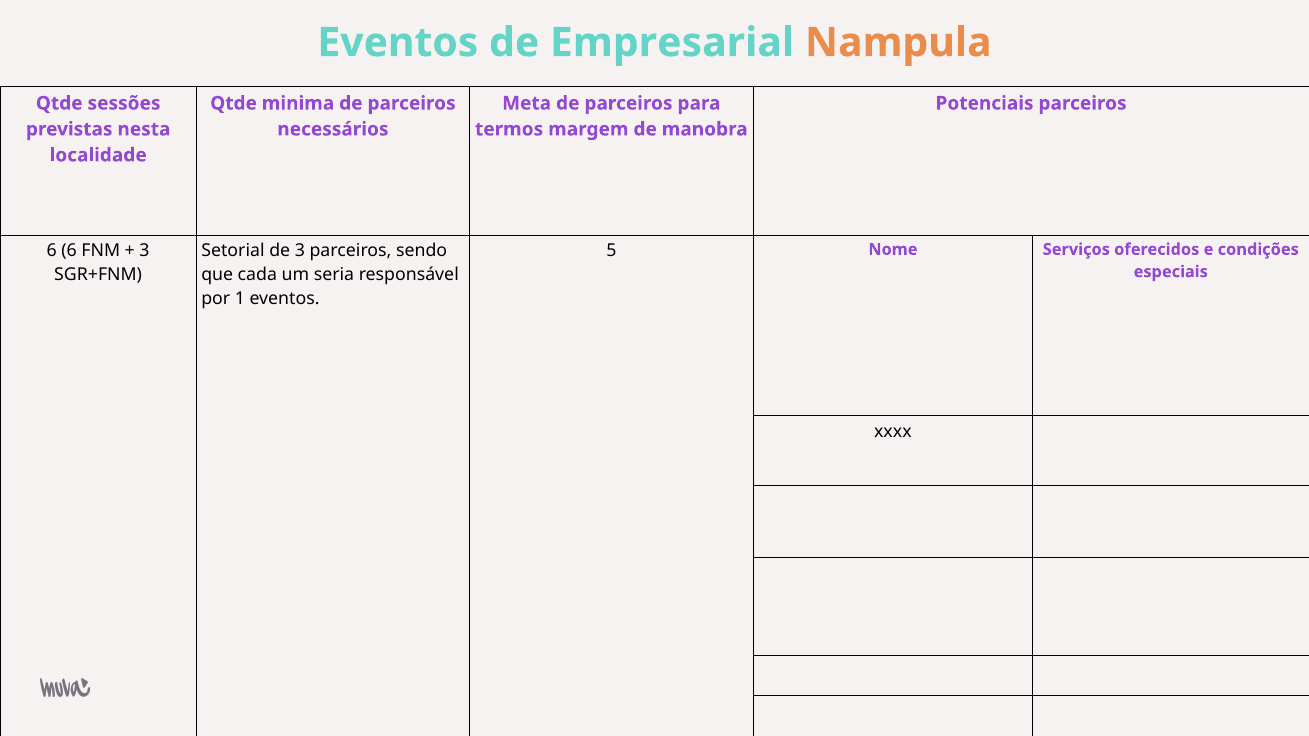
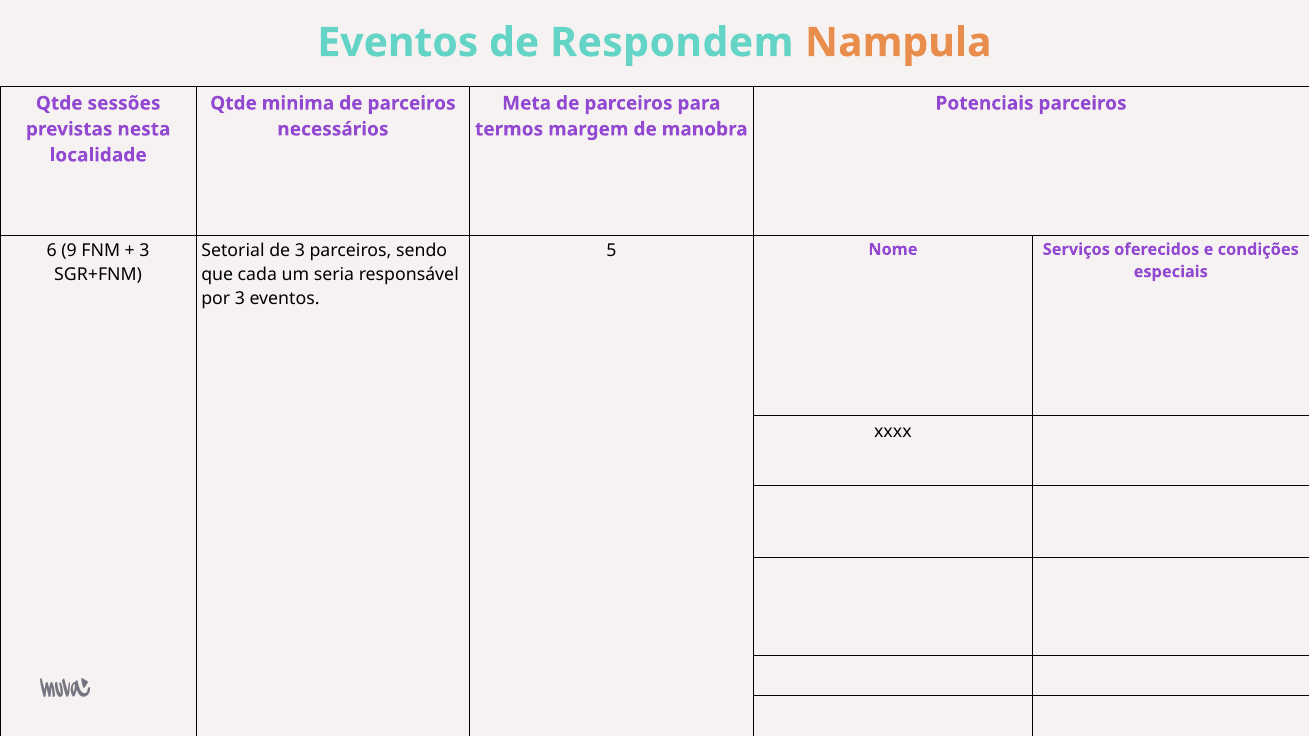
Empresarial: Empresarial -> Respondem (672, 43)
6 6: 6 -> 9 (69, 251)
por 1: 1 -> 3 (240, 299)
